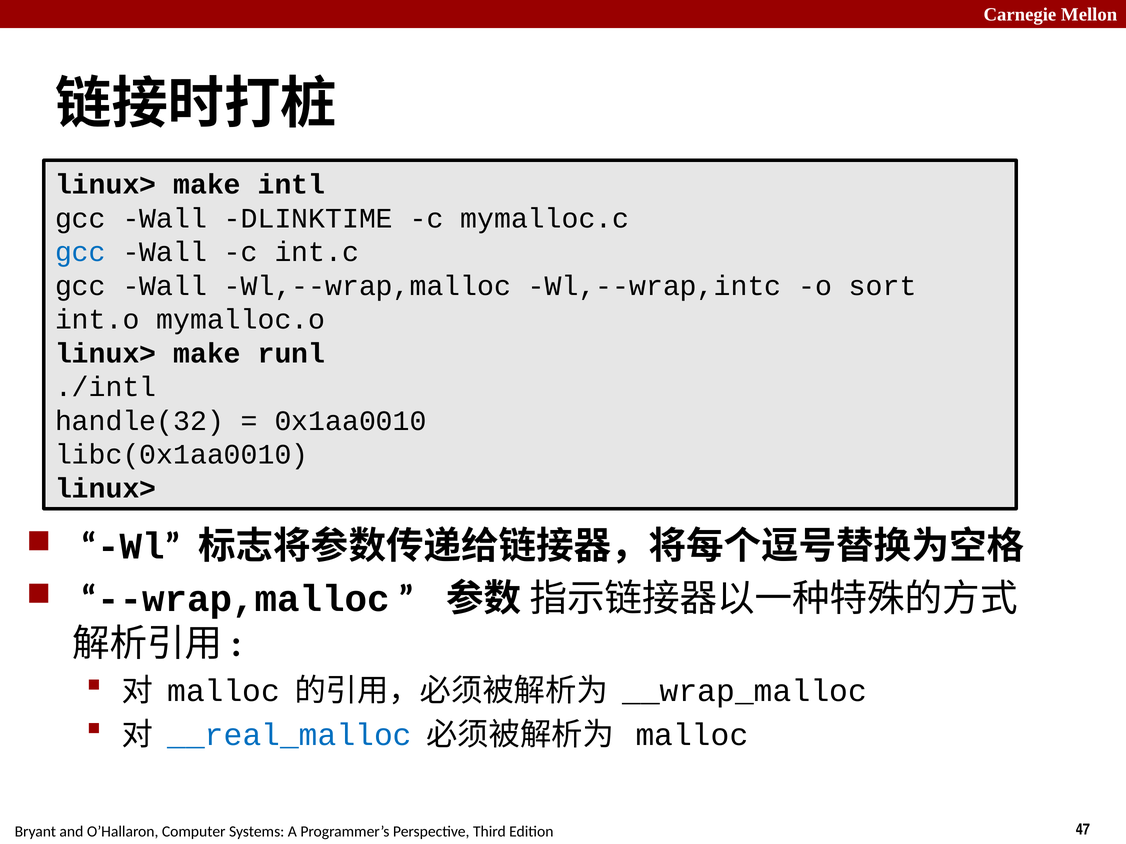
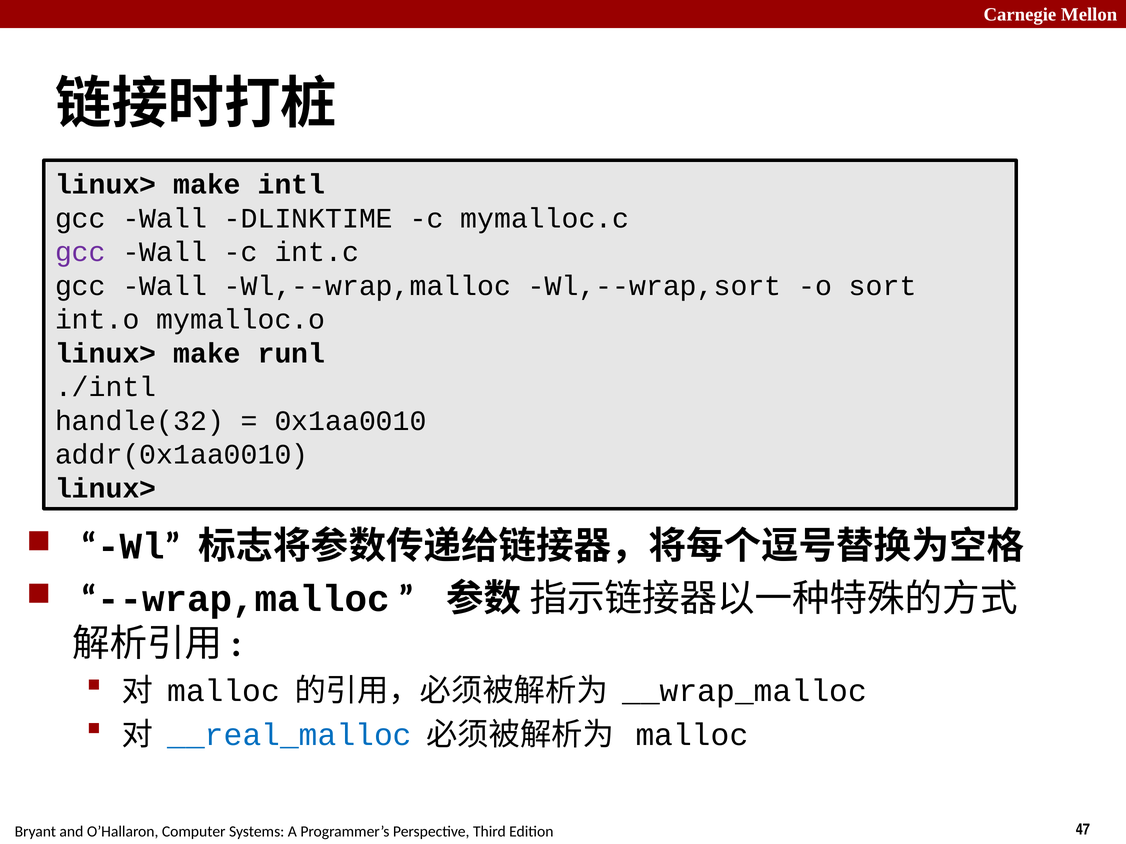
gcc colour: blue -> purple (80, 252)
Wl,--wrap,intc: Wl,--wrap,intc -> Wl,--wrap,sort (655, 286)
libc(0x1aa0010: libc(0x1aa0010 -> addr(0x1aa0010 (182, 455)
